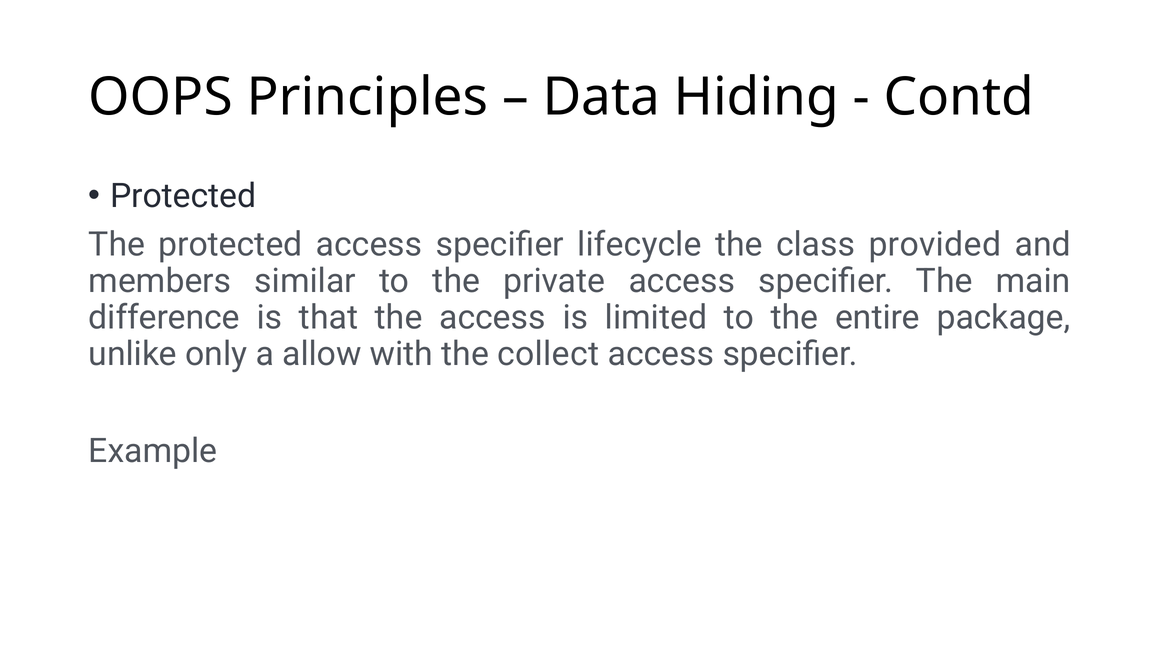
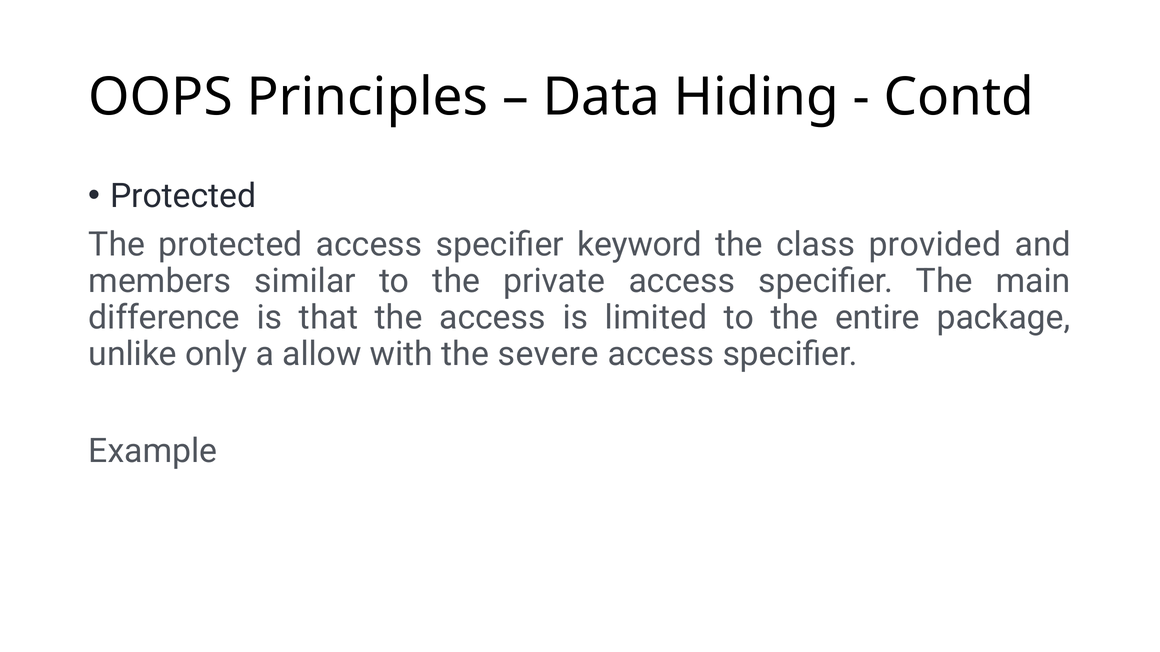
lifecycle: lifecycle -> keyword (640, 245)
collect: collect -> severe (548, 354)
